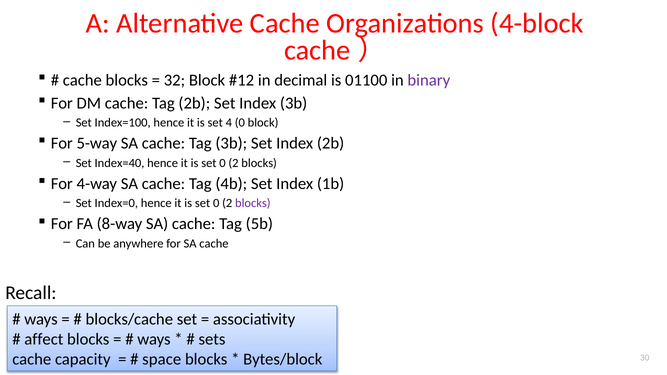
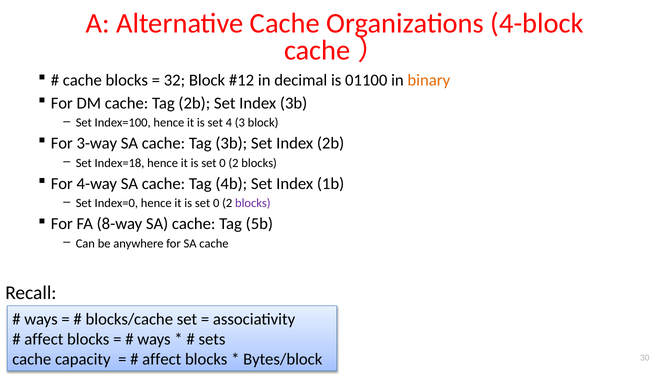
binary colour: purple -> orange (429, 80)
4 0: 0 -> 3 (240, 123)
5-way: 5-way -> 3-way (97, 144)
Index=40: Index=40 -> Index=18 (119, 163)
space: space -> affect (162, 360)
